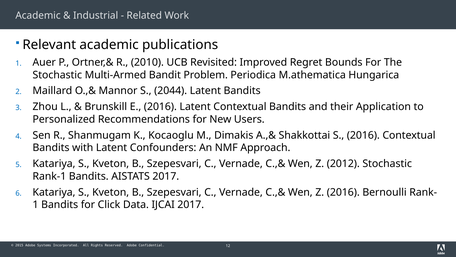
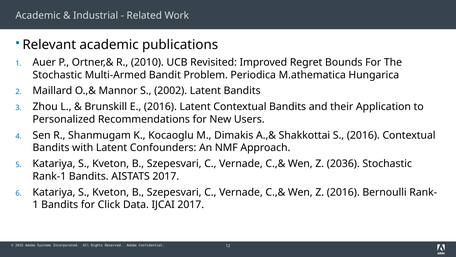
2044: 2044 -> 2002 (171, 91)
2012: 2012 -> 2036 (343, 164)
